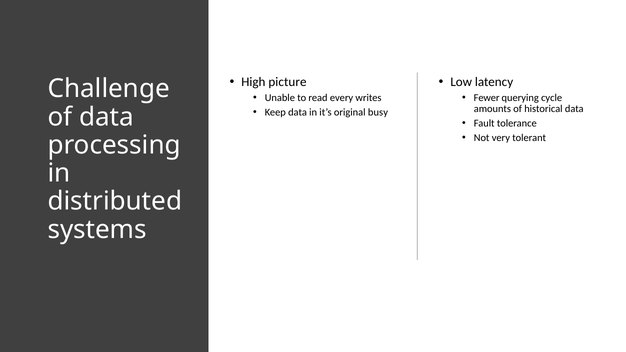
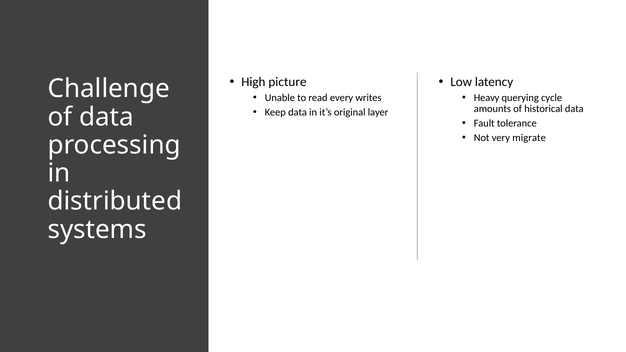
Fewer: Fewer -> Heavy (487, 98)
busy: busy -> layer (378, 112)
tolerant: tolerant -> migrate (529, 138)
